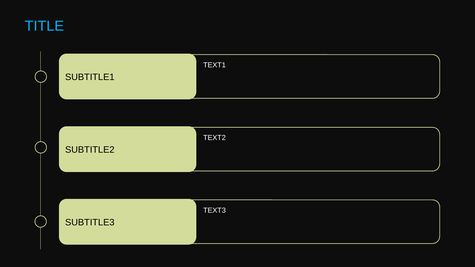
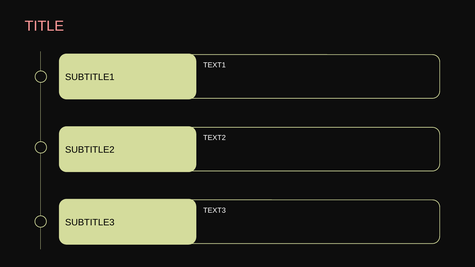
TITLE colour: light blue -> pink (44, 26)
